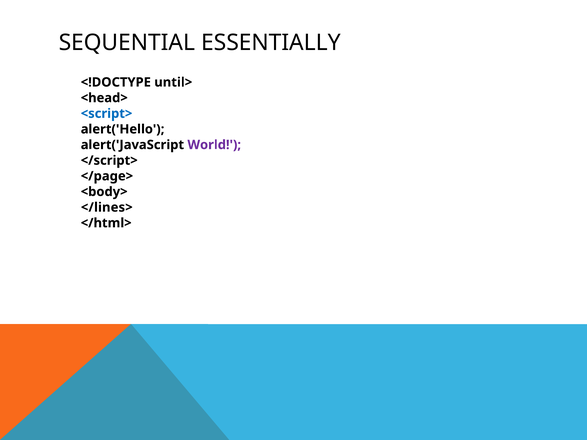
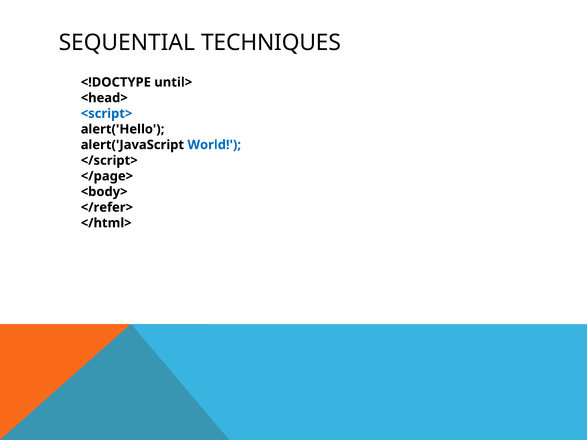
ESSENTIALLY: ESSENTIALLY -> TECHNIQUES (271, 43)
World colour: purple -> blue (214, 145)
</lines>: </lines> -> </refer> (107, 207)
